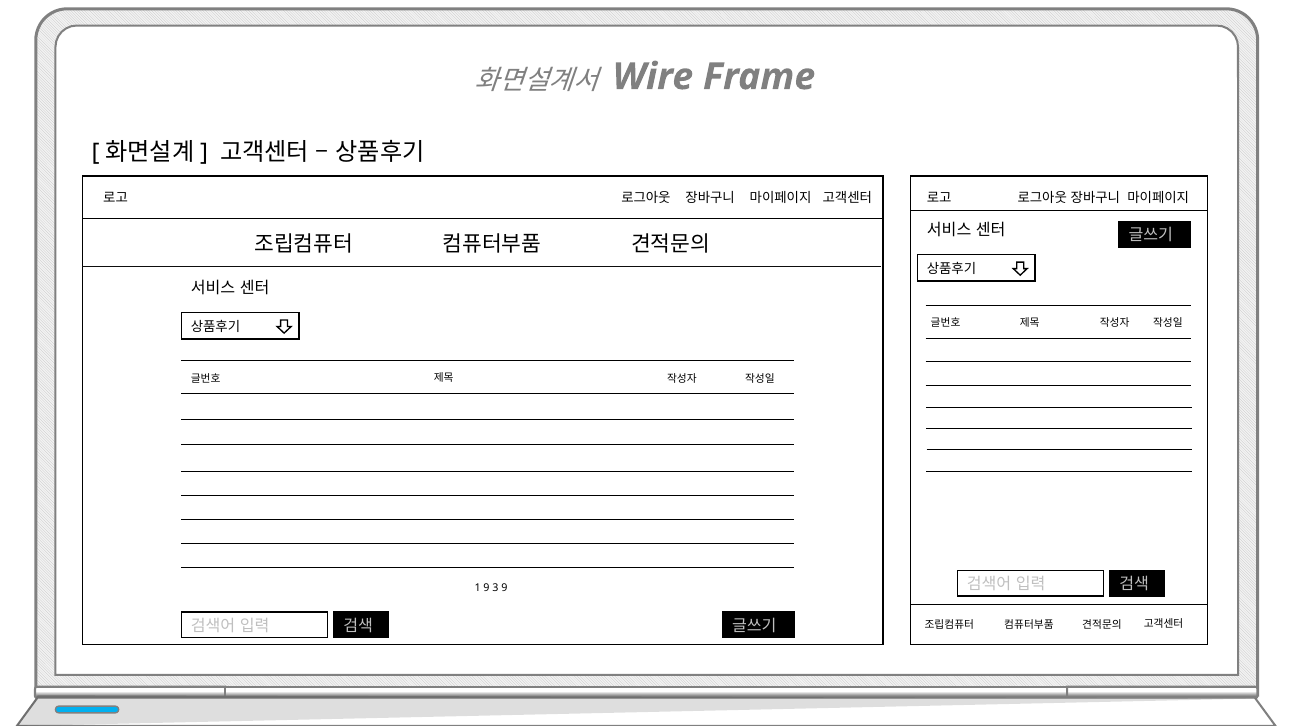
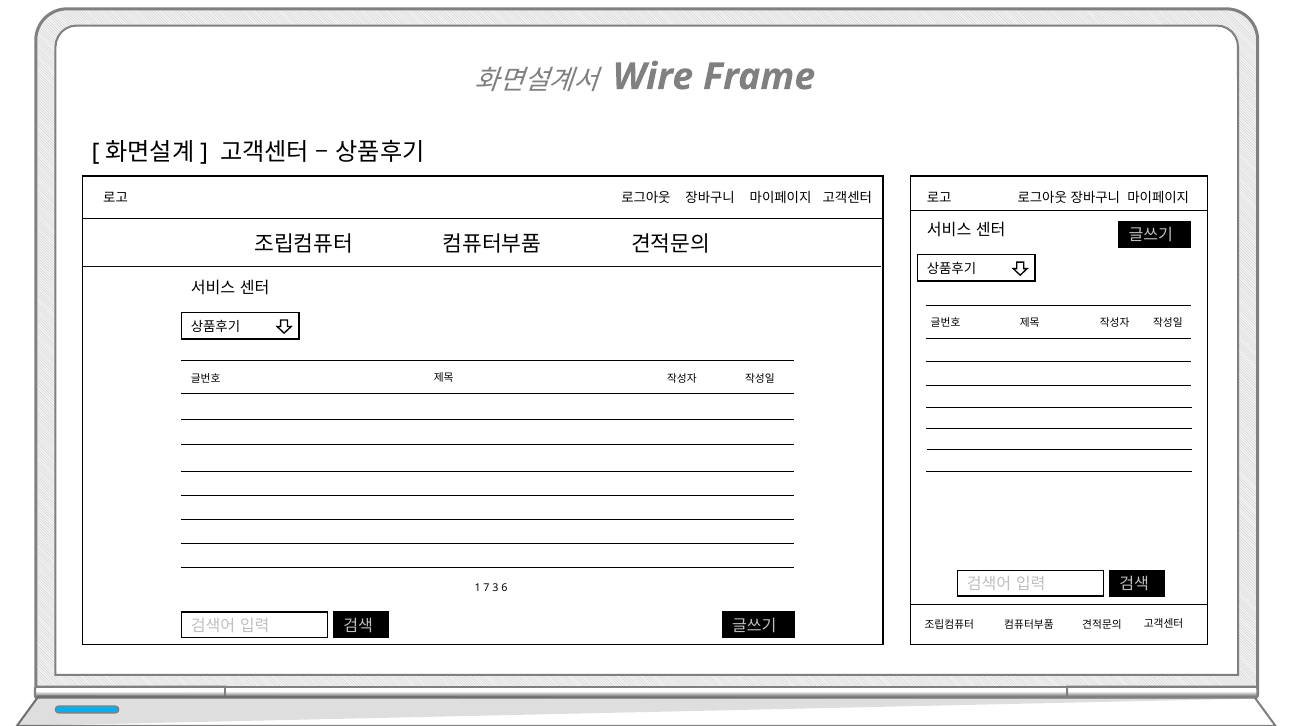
1 9: 9 -> 7 (487, 588)
3 9: 9 -> 6 (505, 588)
